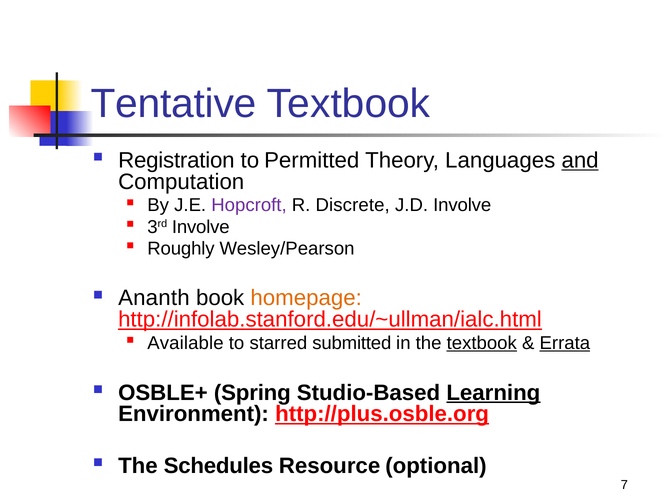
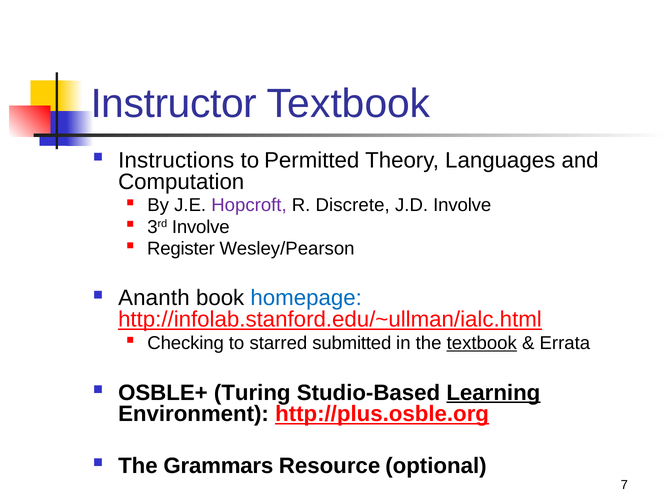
Tentative: Tentative -> Instructor (174, 104)
Registration: Registration -> Instructions (176, 160)
and underline: present -> none (580, 160)
Roughly: Roughly -> Register (181, 248)
homepage colour: orange -> blue (306, 298)
Available: Available -> Checking (186, 343)
Errata underline: present -> none (565, 343)
Spring: Spring -> Turing (252, 393)
Schedules: Schedules -> Grammars (218, 466)
